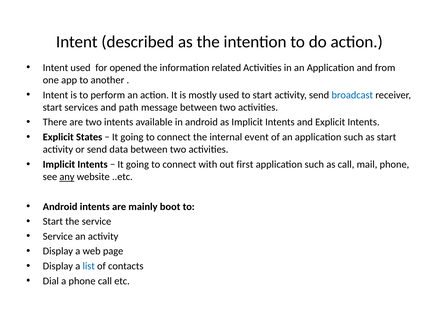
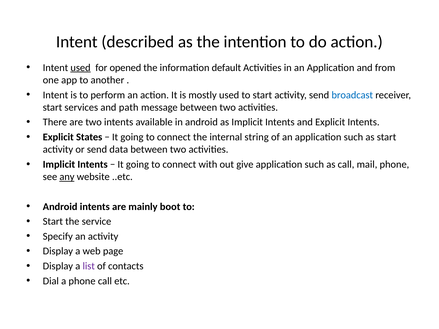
used underline: none -> present (81, 68)
related: related -> default (226, 68)
event: event -> string (257, 137)
first: first -> give (245, 165)
Service: Service -> Specify (58, 237)
list colour: blue -> purple (89, 266)
